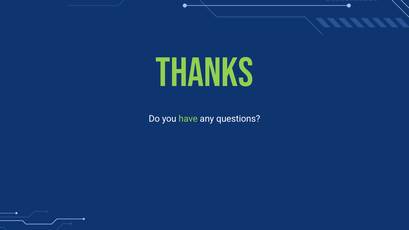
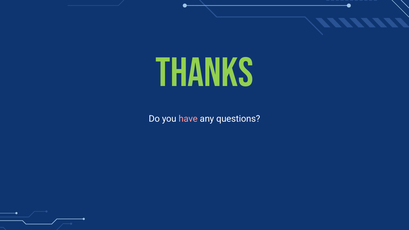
have colour: light green -> pink (188, 119)
